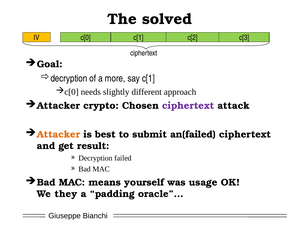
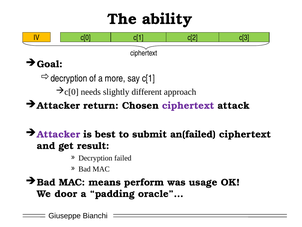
solved: solved -> ability (167, 19)
crypto: crypto -> return (101, 106)
Attacker colour: orange -> purple (59, 134)
yourself: yourself -> perform (144, 182)
they: they -> door (66, 194)
